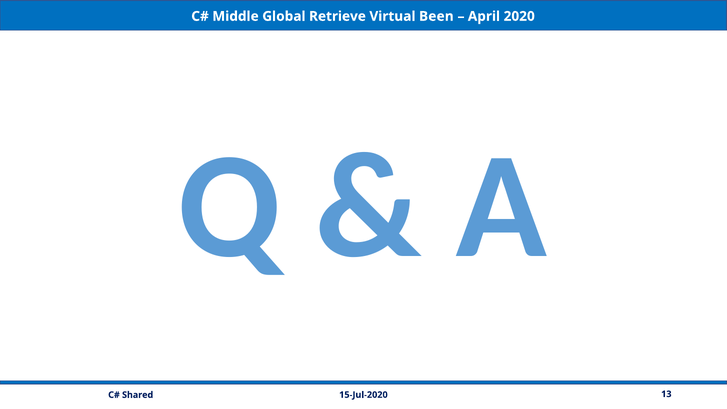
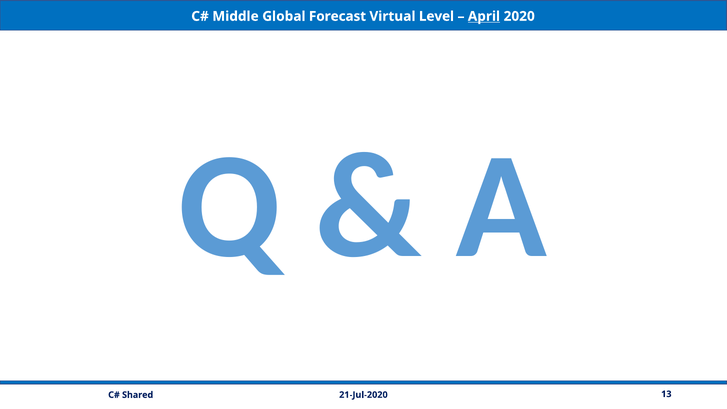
Retrieve: Retrieve -> Forecast (338, 16)
Been: Been -> Level (436, 16)
April underline: none -> present (484, 16)
15-Jul-2020: 15-Jul-2020 -> 21-Jul-2020 (363, 395)
